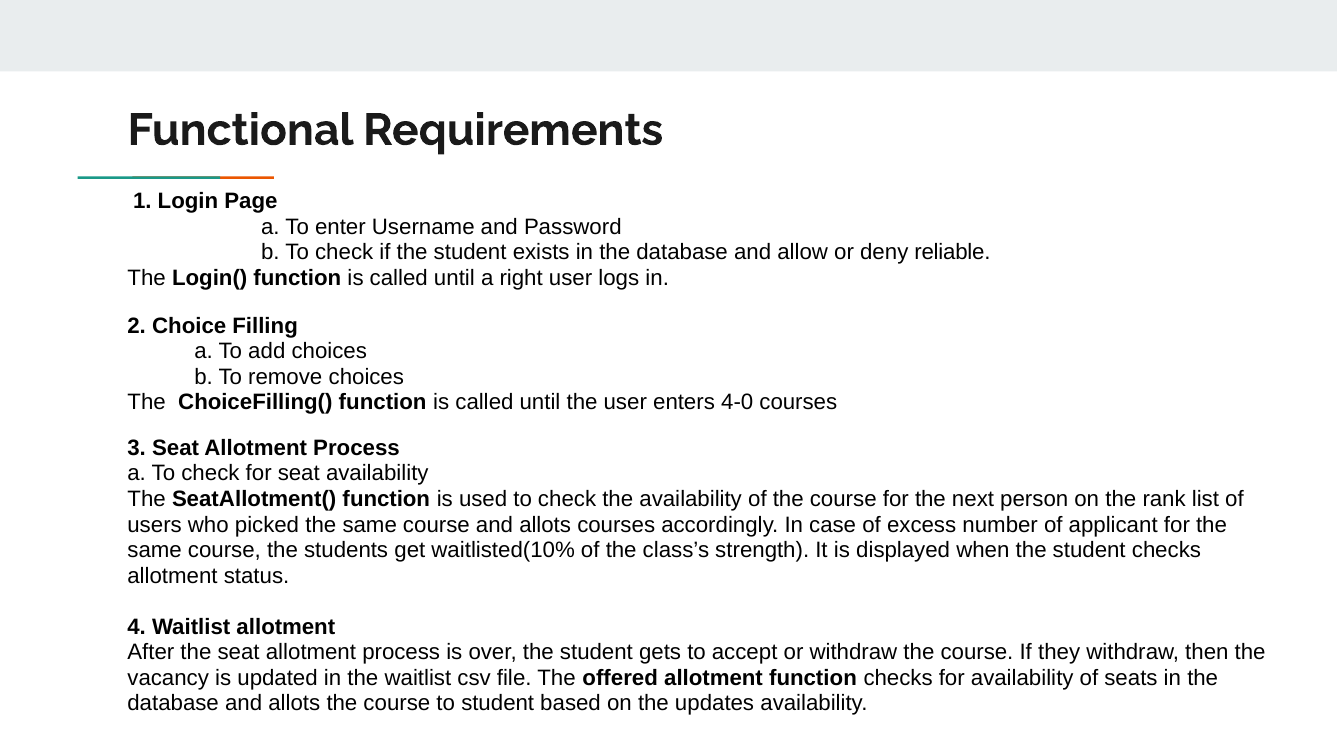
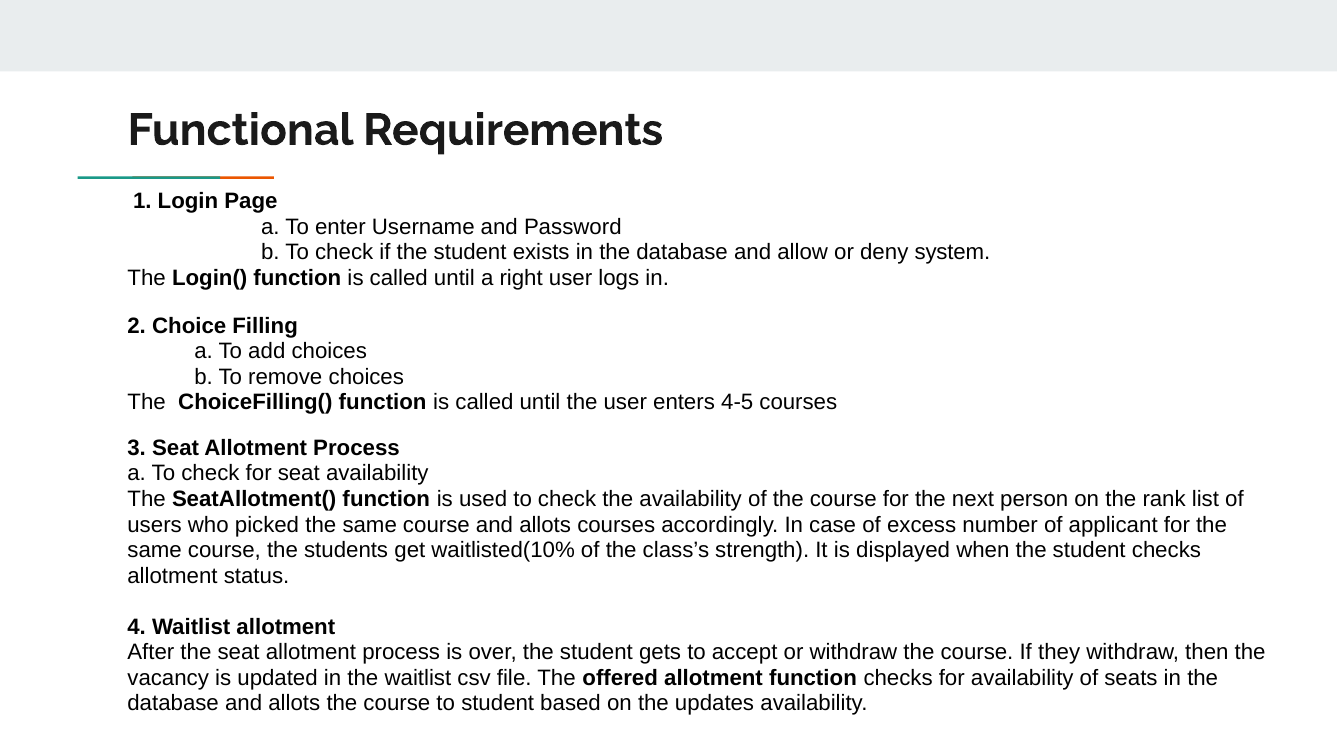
reliable: reliable -> system (952, 253)
4-0: 4-0 -> 4-5 (737, 403)
